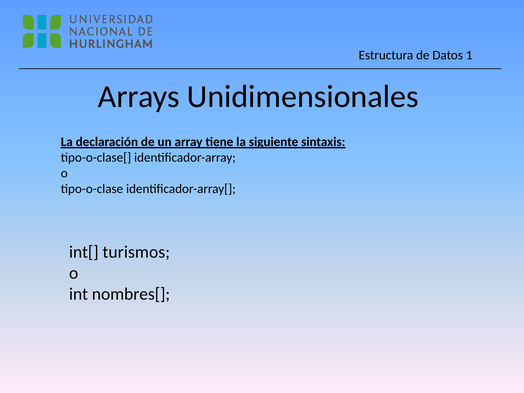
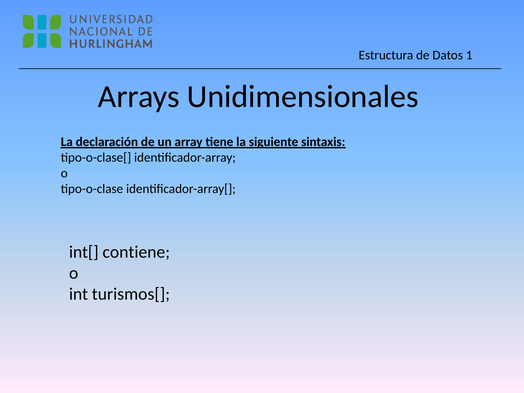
turismos: turismos -> contiene (136, 252)
nombres[: nombres[ -> turismos[ (131, 294)
